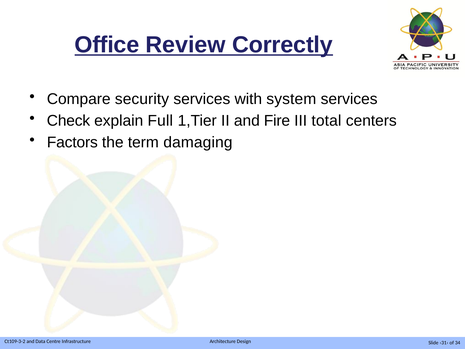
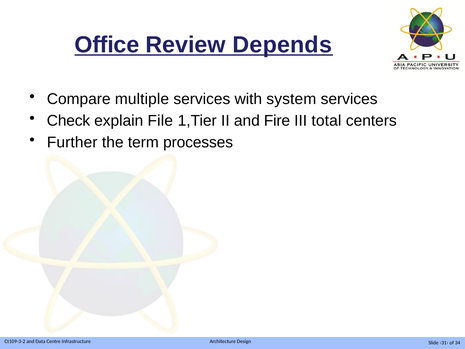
Correctly: Correctly -> Depends (282, 45)
security: security -> multiple (142, 99)
Full: Full -> File (160, 121)
Factors: Factors -> Further (72, 142)
damaging: damaging -> processes (198, 142)
